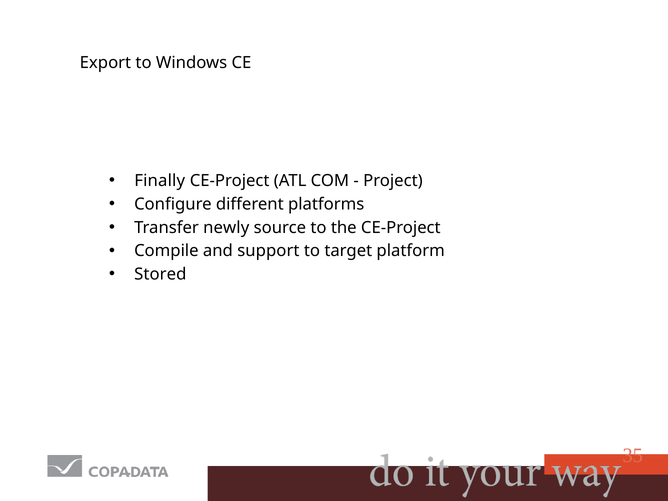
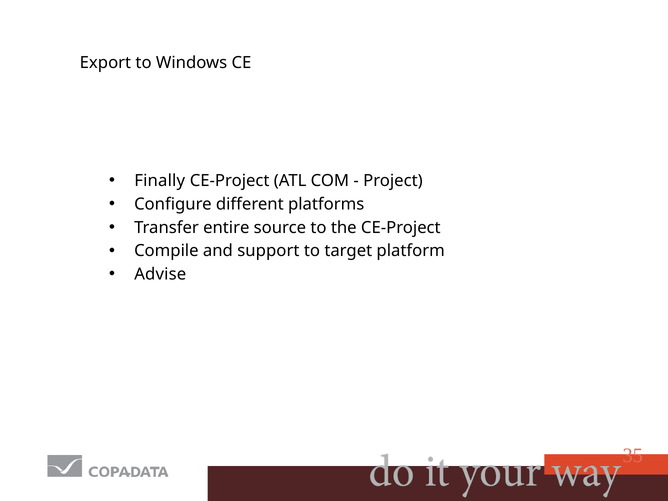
newly: newly -> entire (226, 228)
Stored: Stored -> Advise (160, 274)
